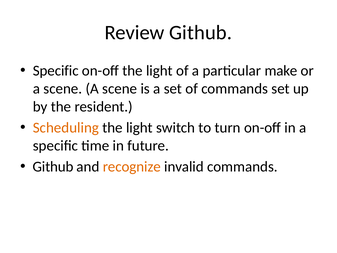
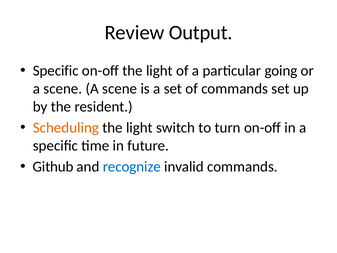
Review Github: Github -> Output (201, 33)
make: make -> going (281, 71)
recognize colour: orange -> blue (132, 167)
